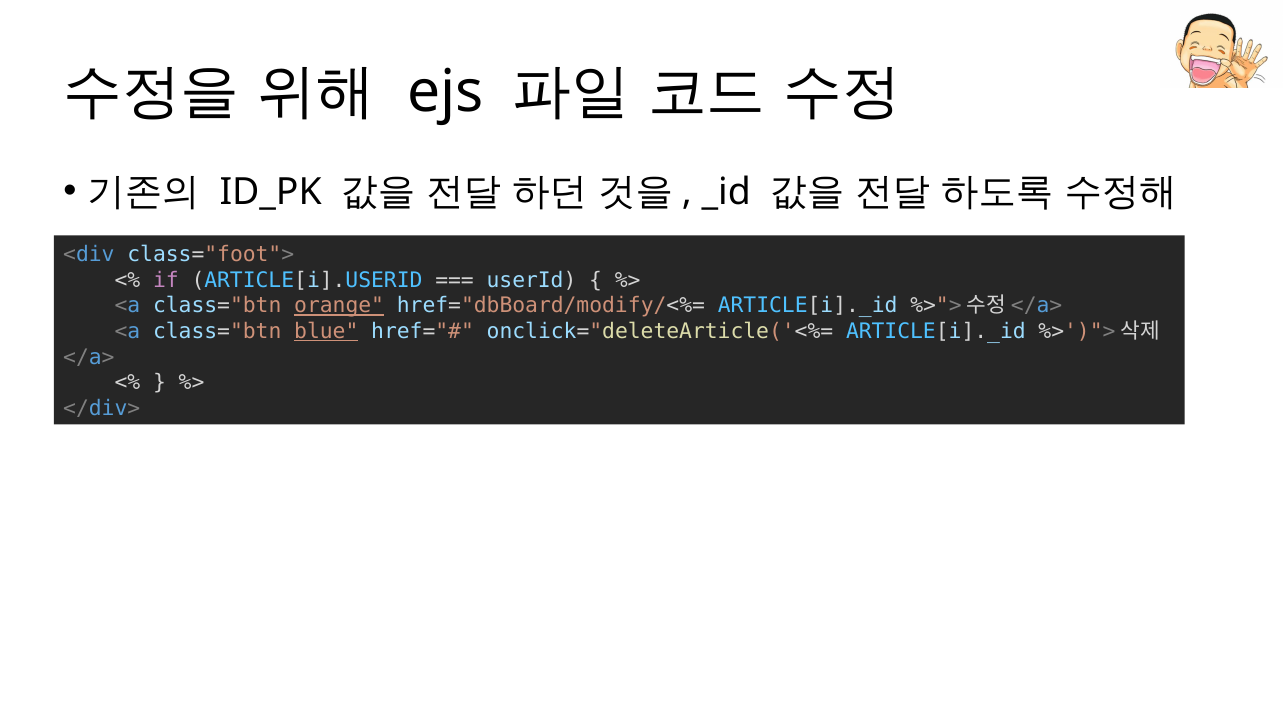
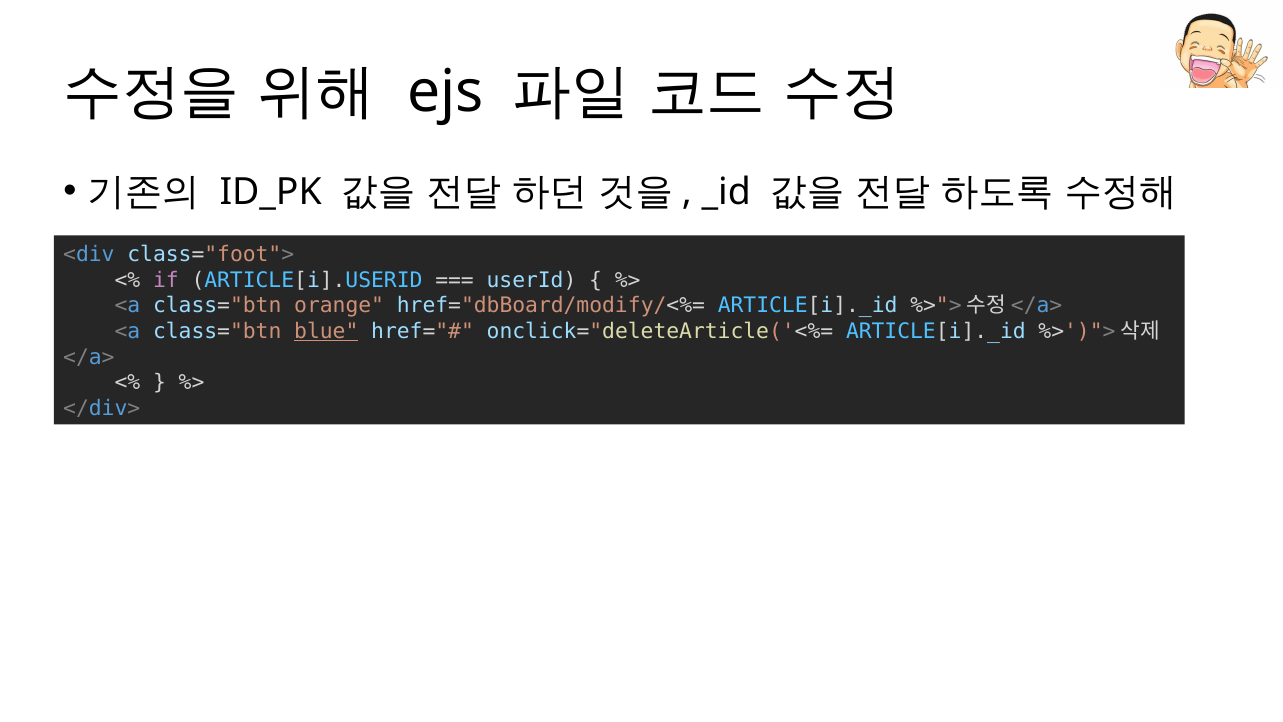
orange underline: present -> none (339, 306)
